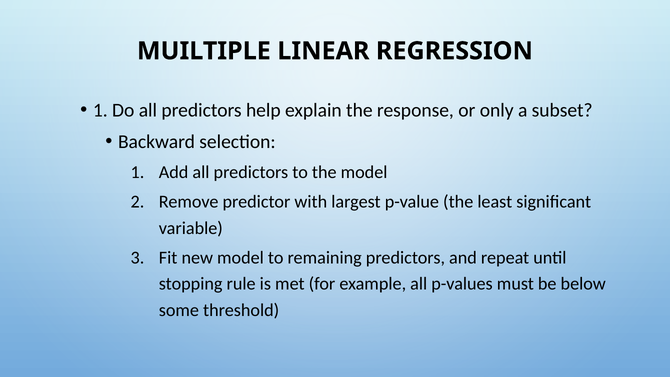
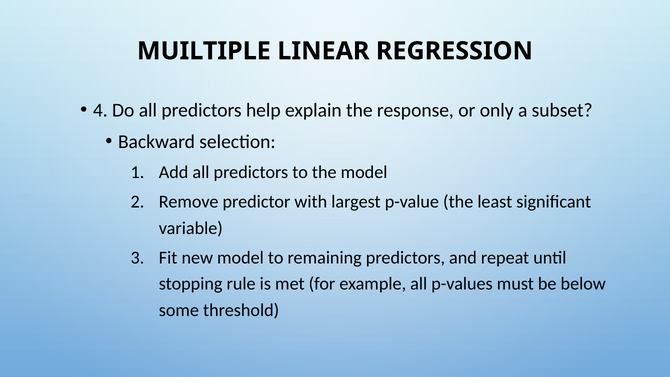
1: 1 -> 4 (100, 110)
